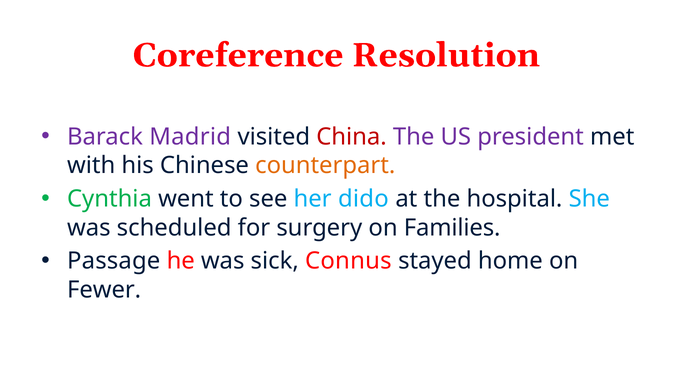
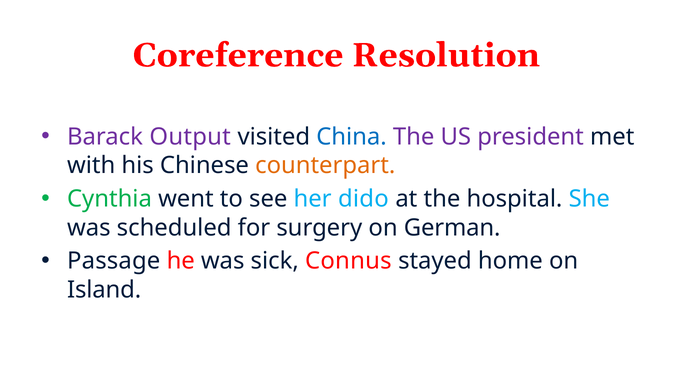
Madrid: Madrid -> Output (190, 137)
China colour: red -> blue (351, 137)
Families: Families -> German (452, 228)
Fewer: Fewer -> Island (104, 290)
